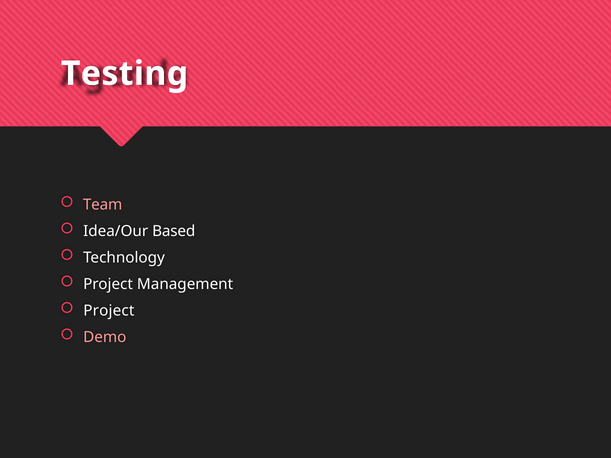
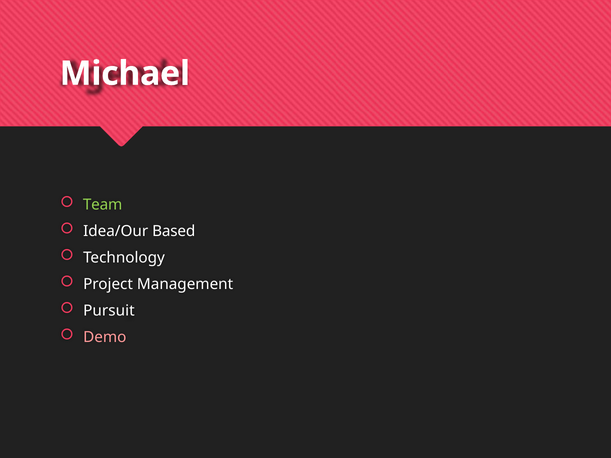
Testing: Testing -> Michael (125, 74)
Team colour: pink -> light green (103, 205)
Project: Project -> Pursuit (109, 311)
